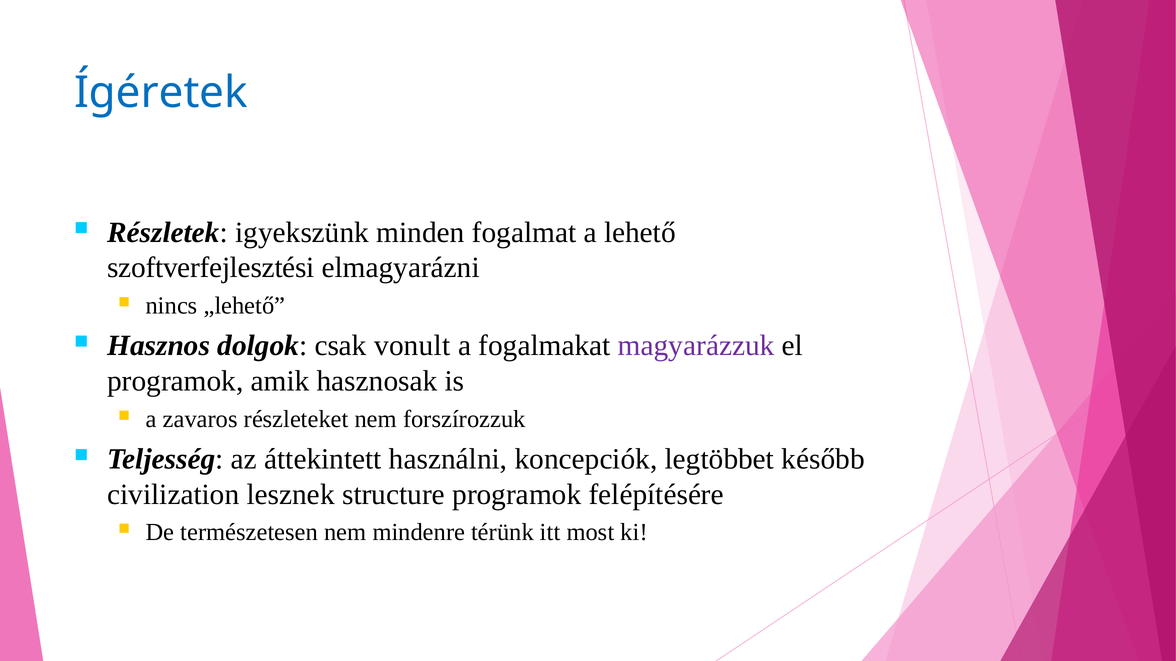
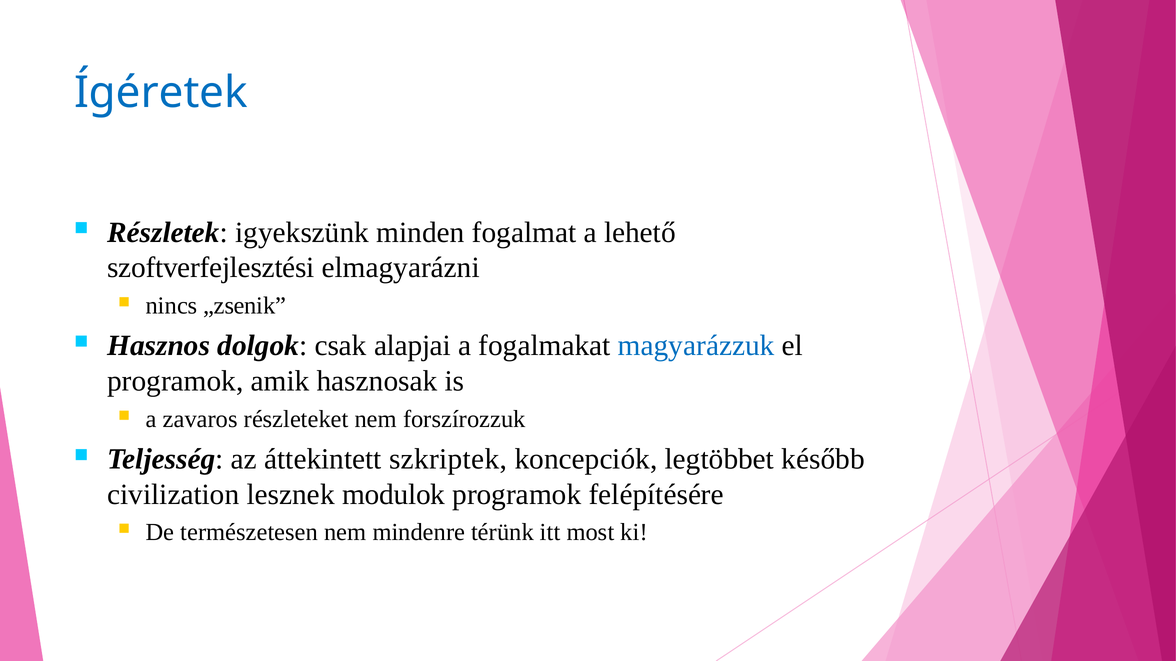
„lehető: „lehető -> „zsenik (245, 306)
vonult: vonult -> alapjai (412, 346)
magyarázzuk colour: purple -> blue (696, 346)
használni: használni -> szkriptek (448, 459)
structure: structure -> modulok (394, 495)
